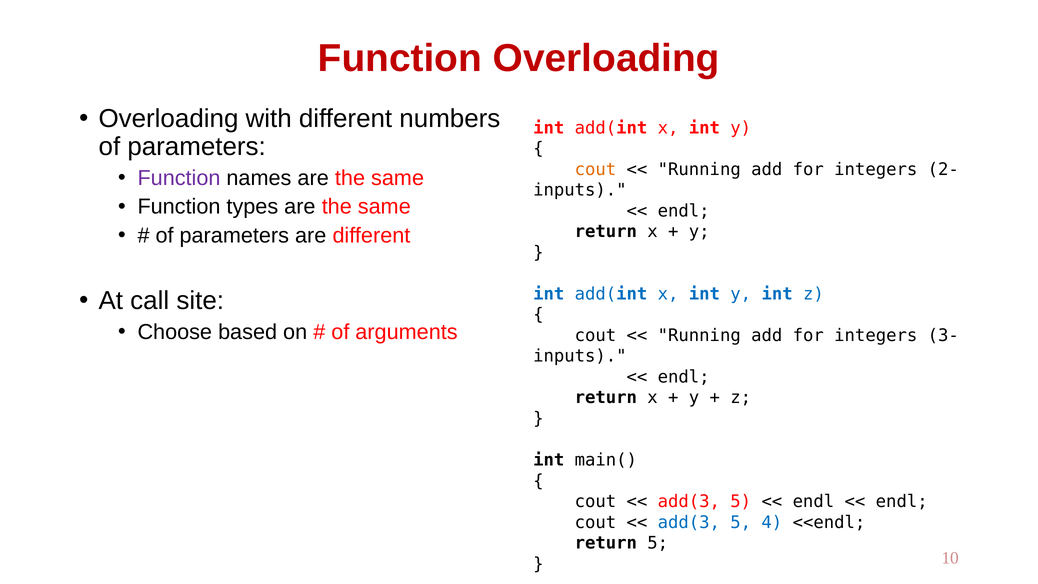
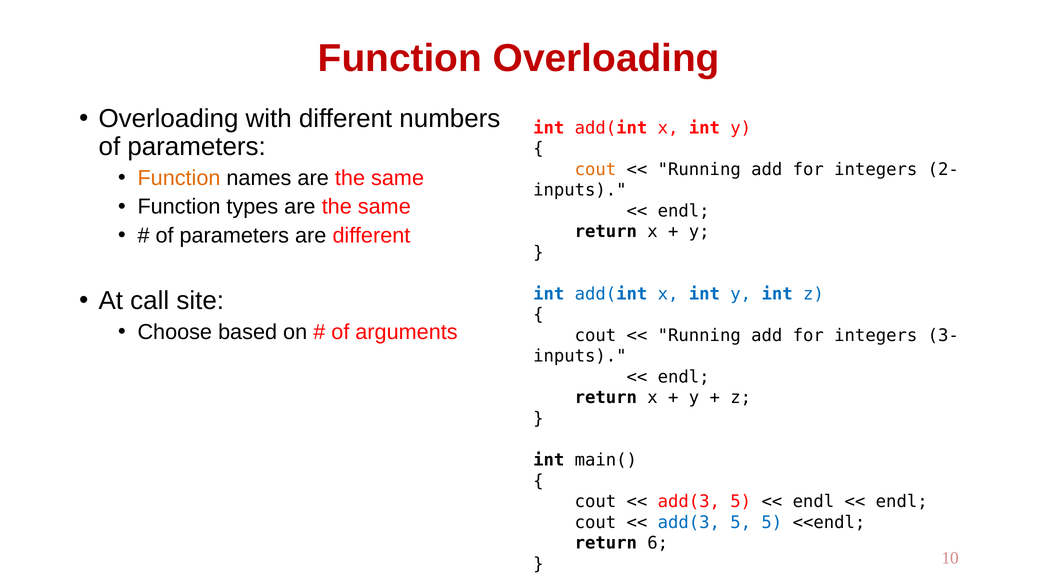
Function colour: purple -> orange (179, 178)
5 4: 4 -> 5 (772, 522)
return 5: 5 -> 6 (658, 543)
